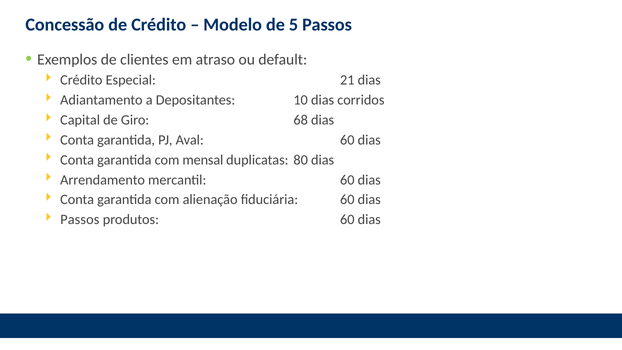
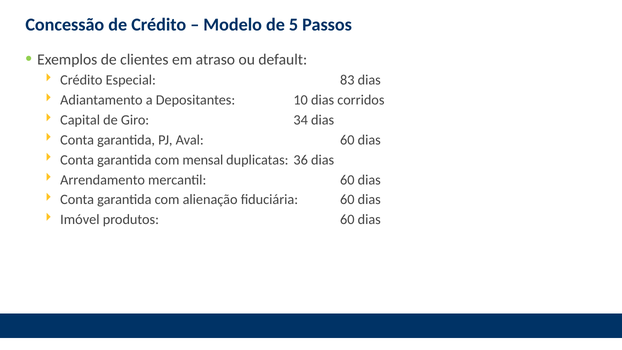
21: 21 -> 83 (347, 80)
68: 68 -> 34 (301, 120)
80: 80 -> 36 (301, 160)
Passos: Passos -> Imóvel (80, 220)
